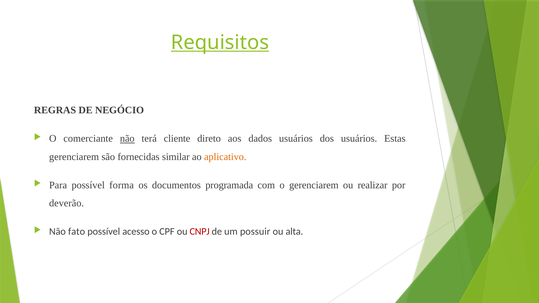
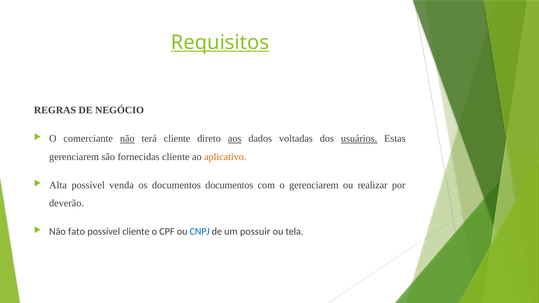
aos underline: none -> present (235, 139)
dados usuários: usuários -> voltadas (296, 139)
usuários underline: none -> present (359, 139)
fornecidas similar: similar -> cliente (176, 157)
Para: Para -> Alta (58, 185)
forma: forma -> venda (122, 185)
documentos programada: programada -> documentos (229, 185)
possível acesso: acesso -> cliente (136, 232)
CNPJ colour: red -> blue (200, 232)
alta: alta -> tela (294, 232)
